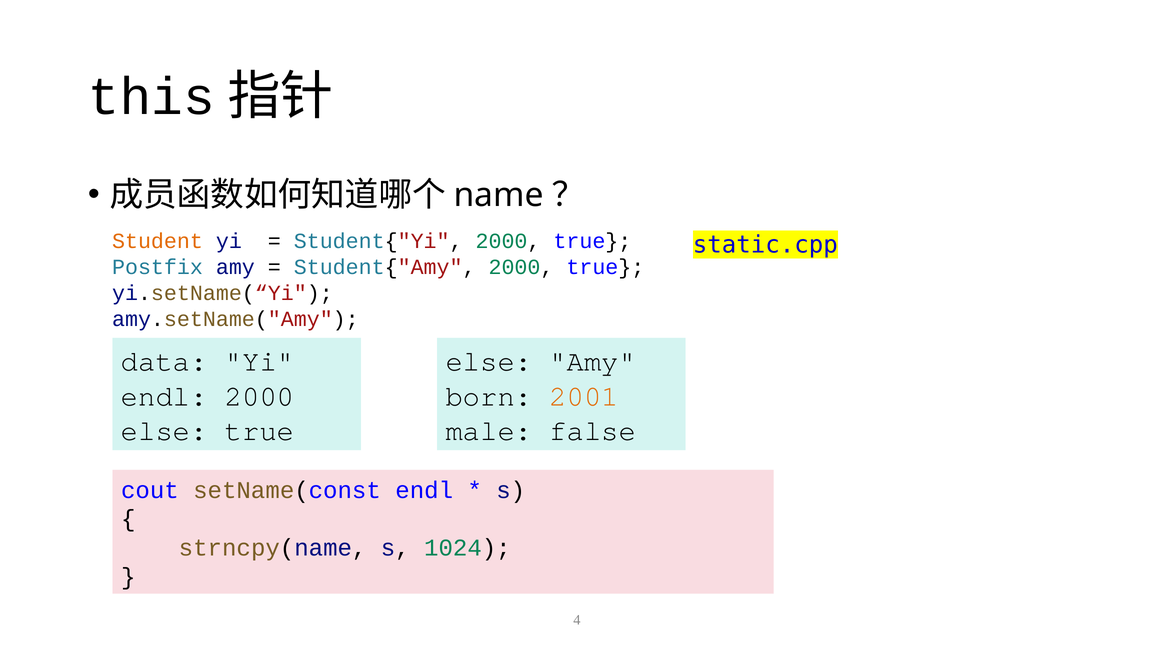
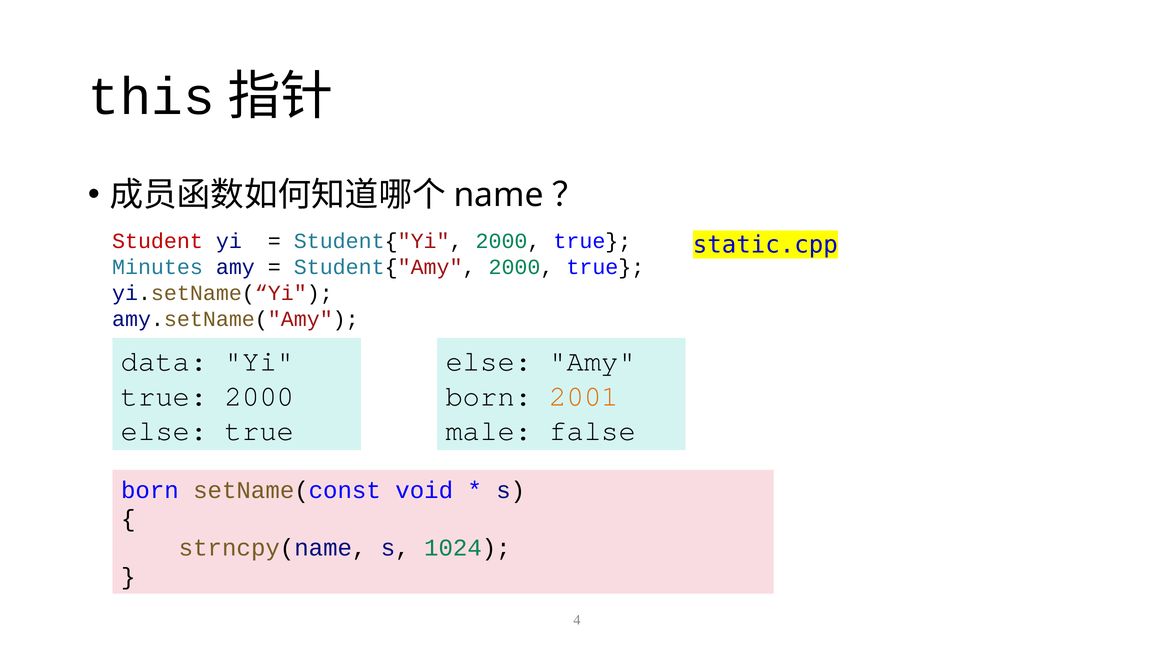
Student colour: orange -> red (157, 241)
Postfix: Postfix -> Minutes (157, 267)
endl: endl -> true (164, 396)
cout: cout -> born (150, 490)
setName(const endl: endl -> void (424, 490)
